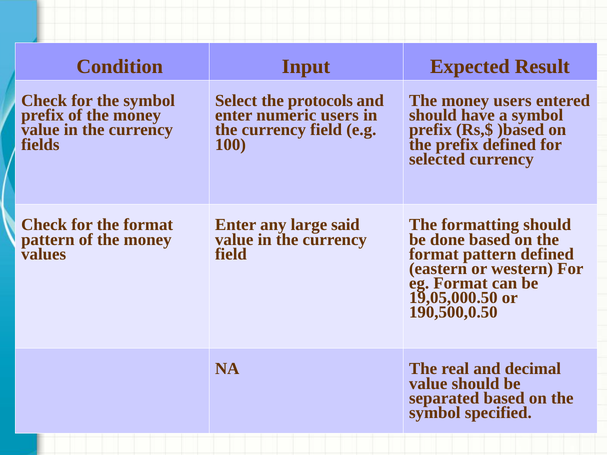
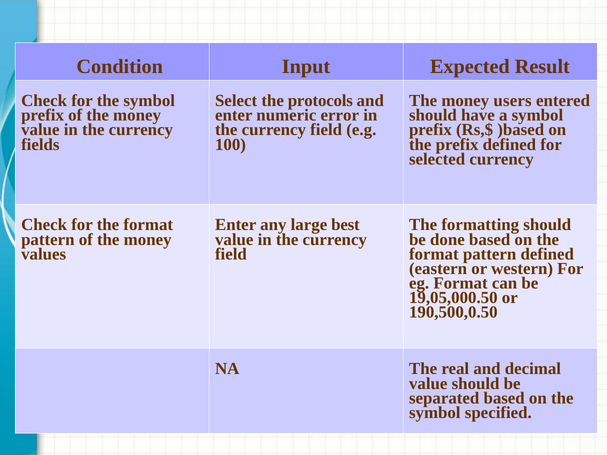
numeric users: users -> error (340, 115)
said: said -> best (345, 225)
